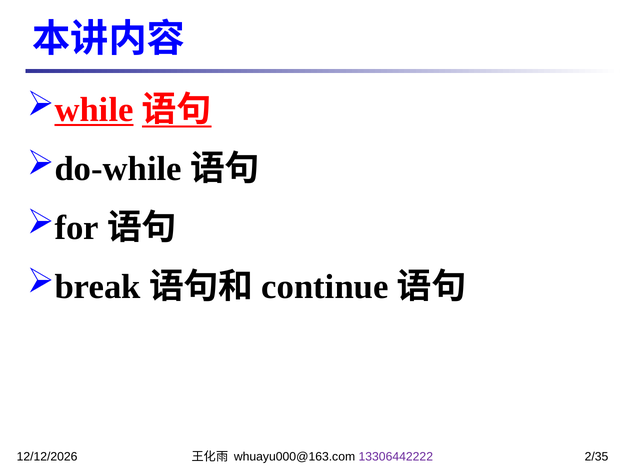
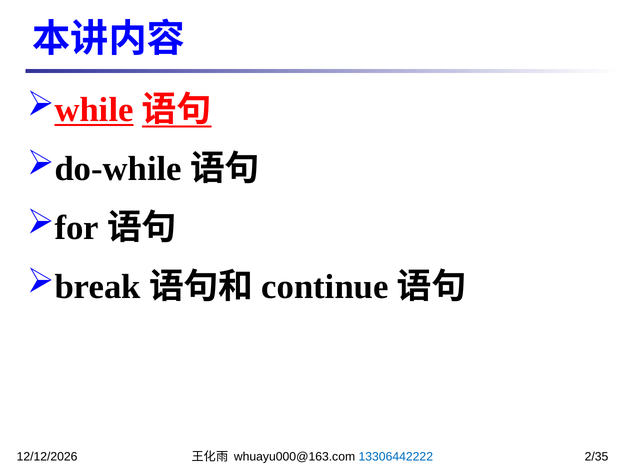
13306442222 colour: purple -> blue (396, 456)
